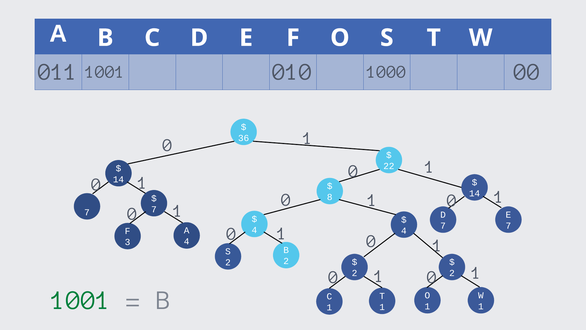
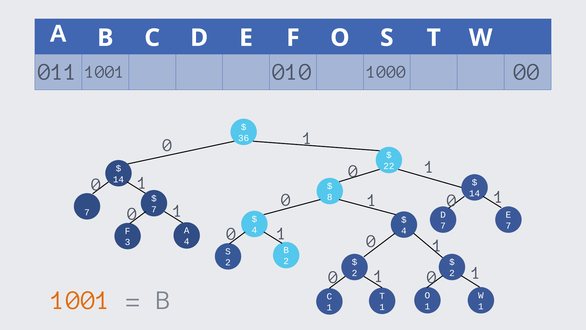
1001 colour: green -> orange (81, 300)
